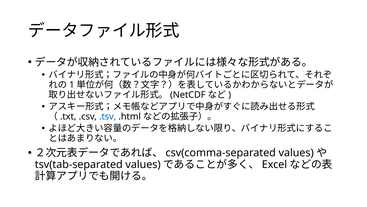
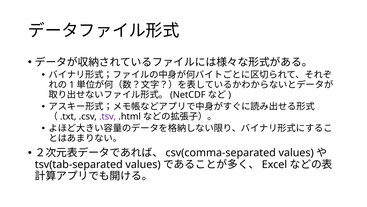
.tsv colour: blue -> purple (108, 116)
